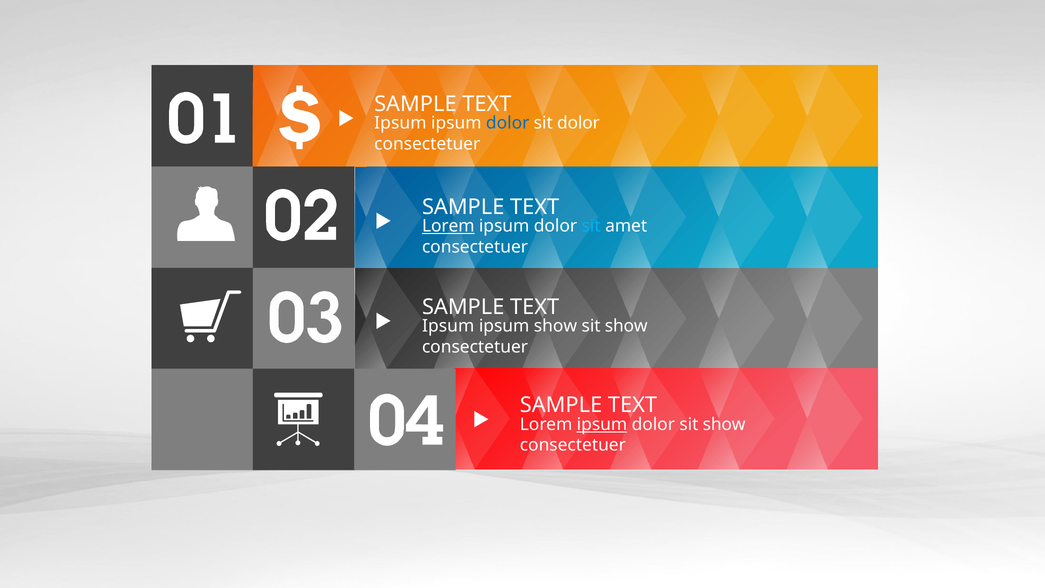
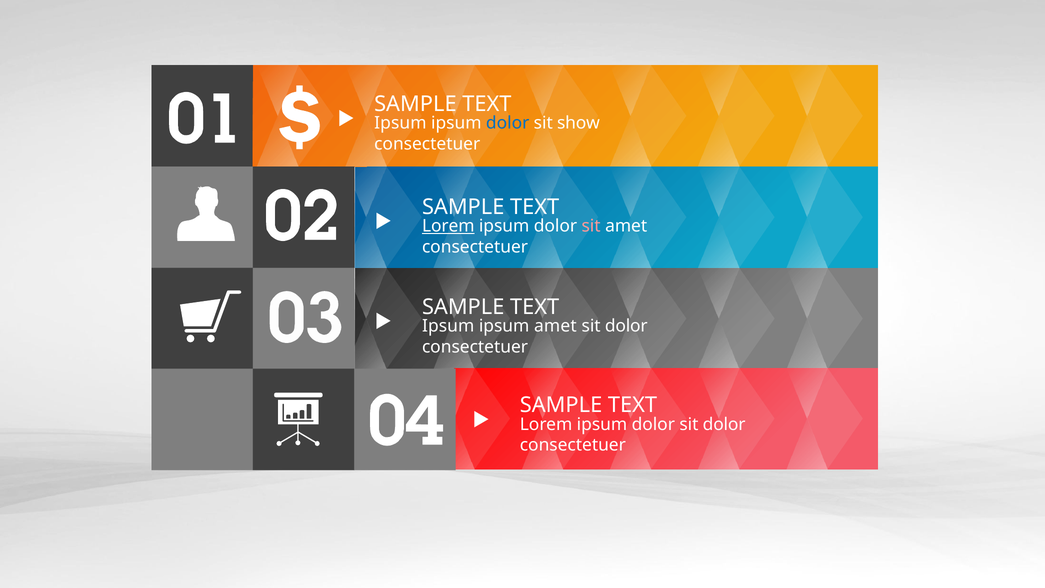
sit dolor: dolor -> show (578, 123)
sit colour: light blue -> pink (591, 226)
ipsum show: show -> amet (555, 326)
show: show -> dolor (626, 326)
ipsum underline: present -> none (602, 424)
dolor sit show: show -> dolor (724, 424)
